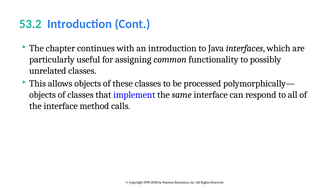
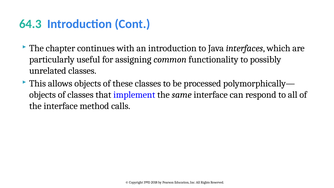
53.2: 53.2 -> 64.3 (30, 24)
